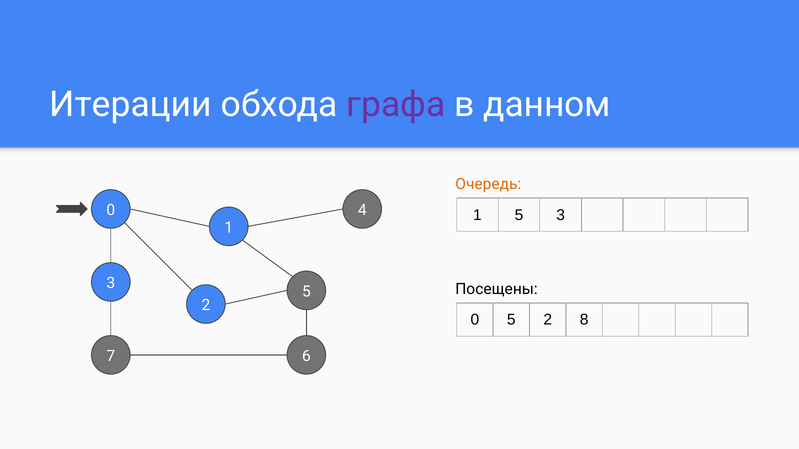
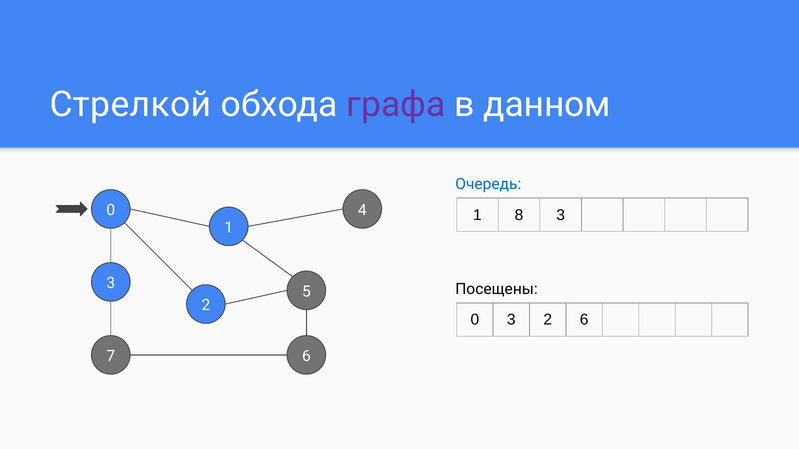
Итерации: Итерации -> Стрелкой (130, 105)
Очередь colour: orange -> blue (488, 184)
1 5: 5 -> 8 (519, 215)
5: 5 -> 3 (511, 320)
2 8: 8 -> 6 (584, 320)
